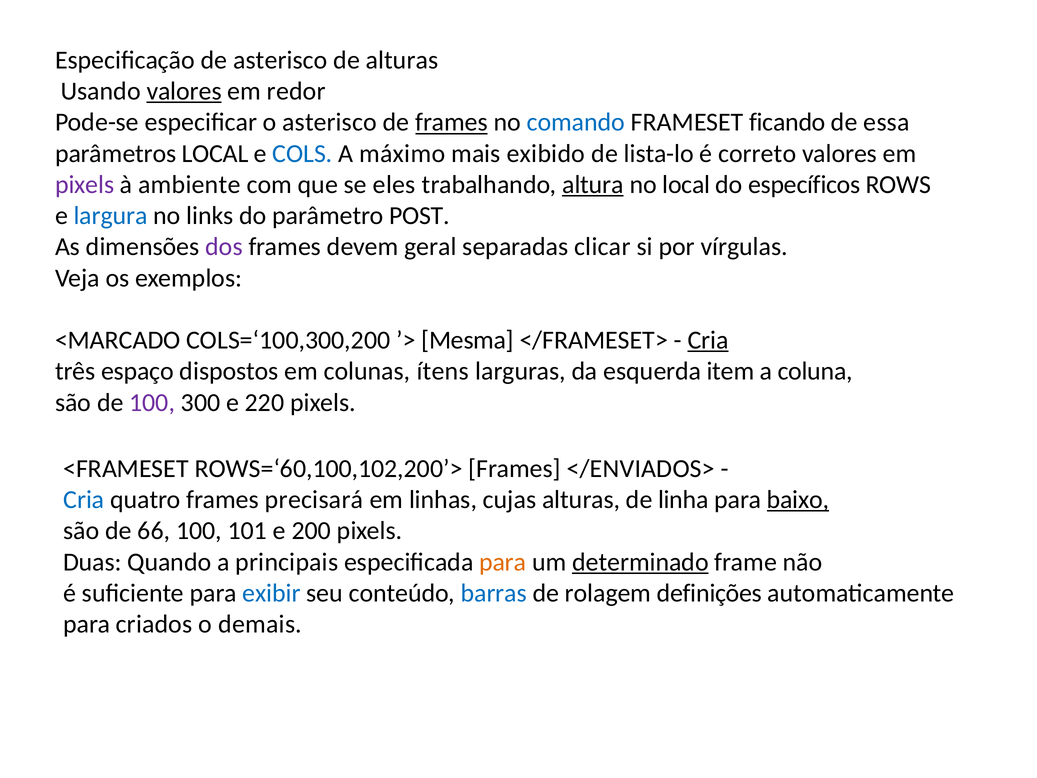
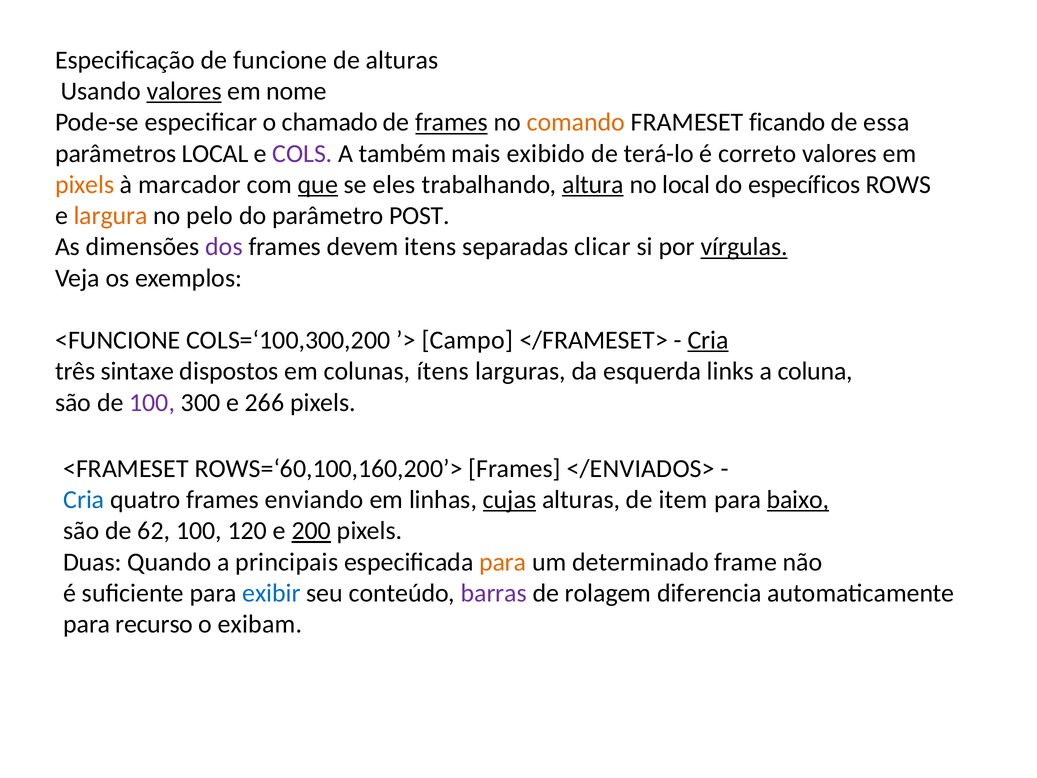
de asterisco: asterisco -> funcione (280, 60)
redor: redor -> nome (296, 91)
o asterisco: asterisco -> chamado (330, 122)
comando colour: blue -> orange (576, 122)
COLS colour: blue -> purple (302, 153)
máximo: máximo -> também (403, 153)
lista-lo: lista-lo -> terá-lo (659, 153)
pixels colour: purple -> orange (85, 185)
ambiente: ambiente -> marcador (189, 185)
que underline: none -> present (318, 185)
largura colour: blue -> orange (111, 216)
links: links -> pelo (210, 216)
geral: geral -> itens (430, 247)
vírgulas underline: none -> present (744, 247)
<MARCADO: <MARCADO -> <FUNCIONE (118, 340)
Mesma: Mesma -> Campo (467, 340)
espaço: espaço -> sintaxe (138, 371)
item: item -> links (730, 371)
220: 220 -> 266 (265, 402)
ROWS=‘60,100,102,200’>: ROWS=‘60,100,102,200’> -> ROWS=‘60,100,160,200’> (329, 468)
precisará: precisará -> enviando (314, 500)
cujas underline: none -> present (510, 500)
linha: linha -> item (683, 500)
66: 66 -> 62 (154, 531)
101: 101 -> 120 (247, 531)
200 underline: none -> present (311, 531)
determinado underline: present -> none (640, 562)
barras colour: blue -> purple (494, 593)
definições: definições -> diferencia (709, 593)
criados: criados -> recurso (154, 624)
demais: demais -> exibam (260, 624)
